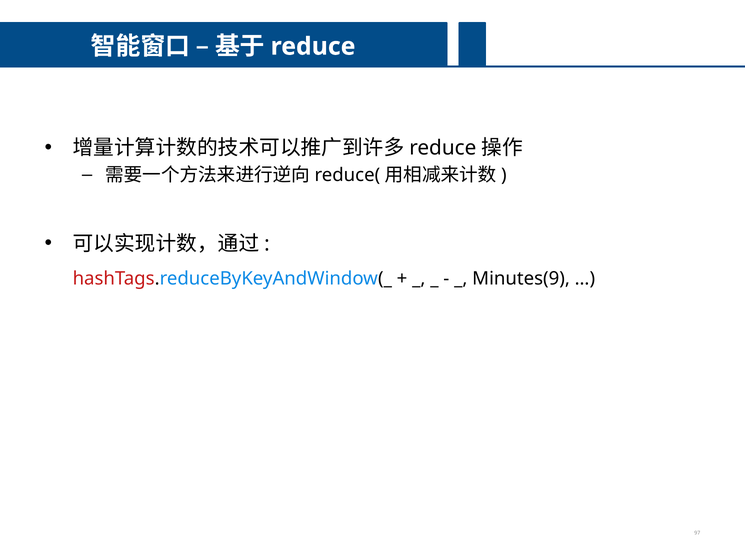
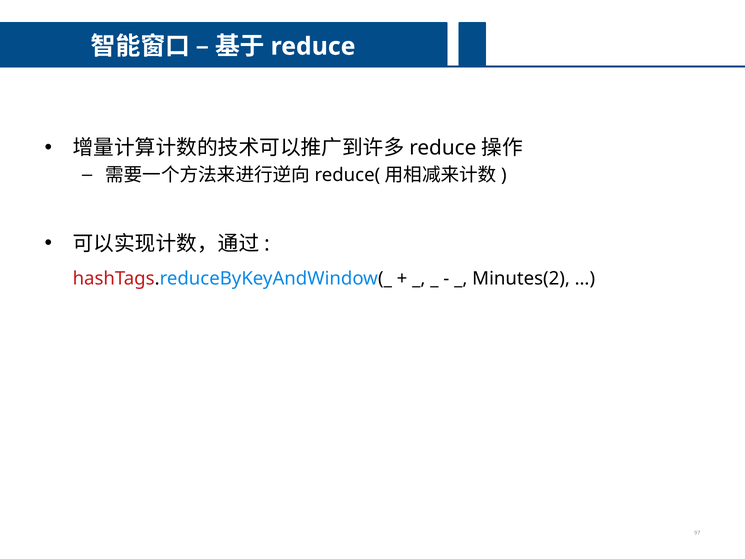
Minutes(9: Minutes(9 -> Minutes(2 (521, 278)
